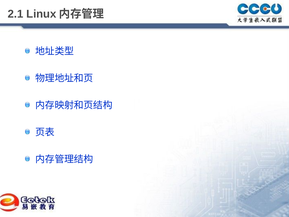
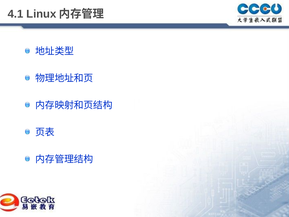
2.1: 2.1 -> 4.1 (15, 14)
